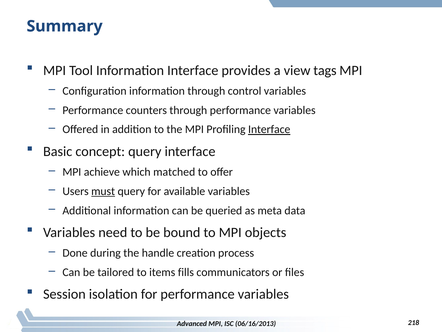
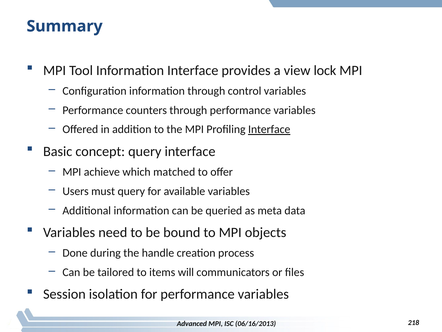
tags: tags -> lock (325, 70)
must underline: present -> none (103, 191)
fills: fills -> will (186, 272)
